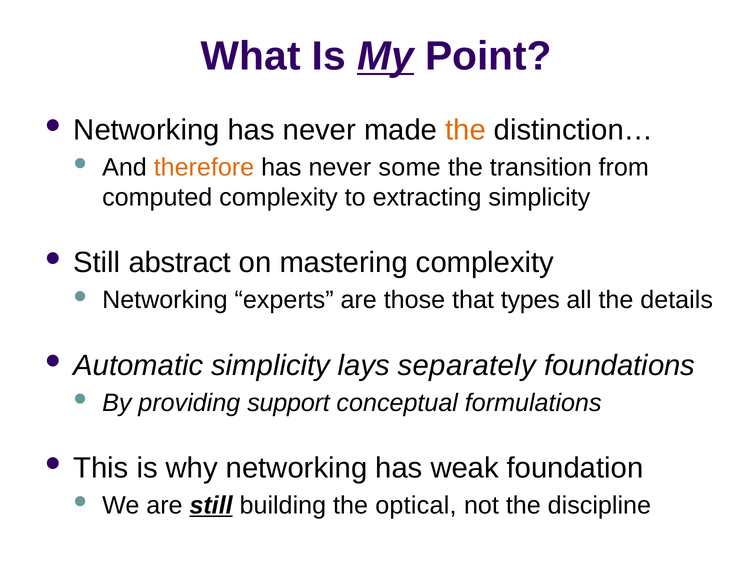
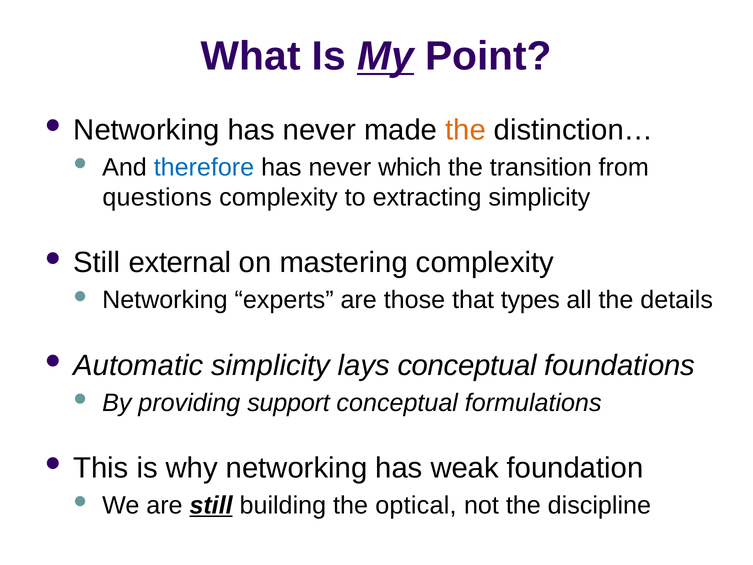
therefore colour: orange -> blue (204, 167)
some: some -> which (410, 167)
computed: computed -> questions (157, 198)
abstract: abstract -> external (180, 263)
lays separately: separately -> conceptual (467, 365)
